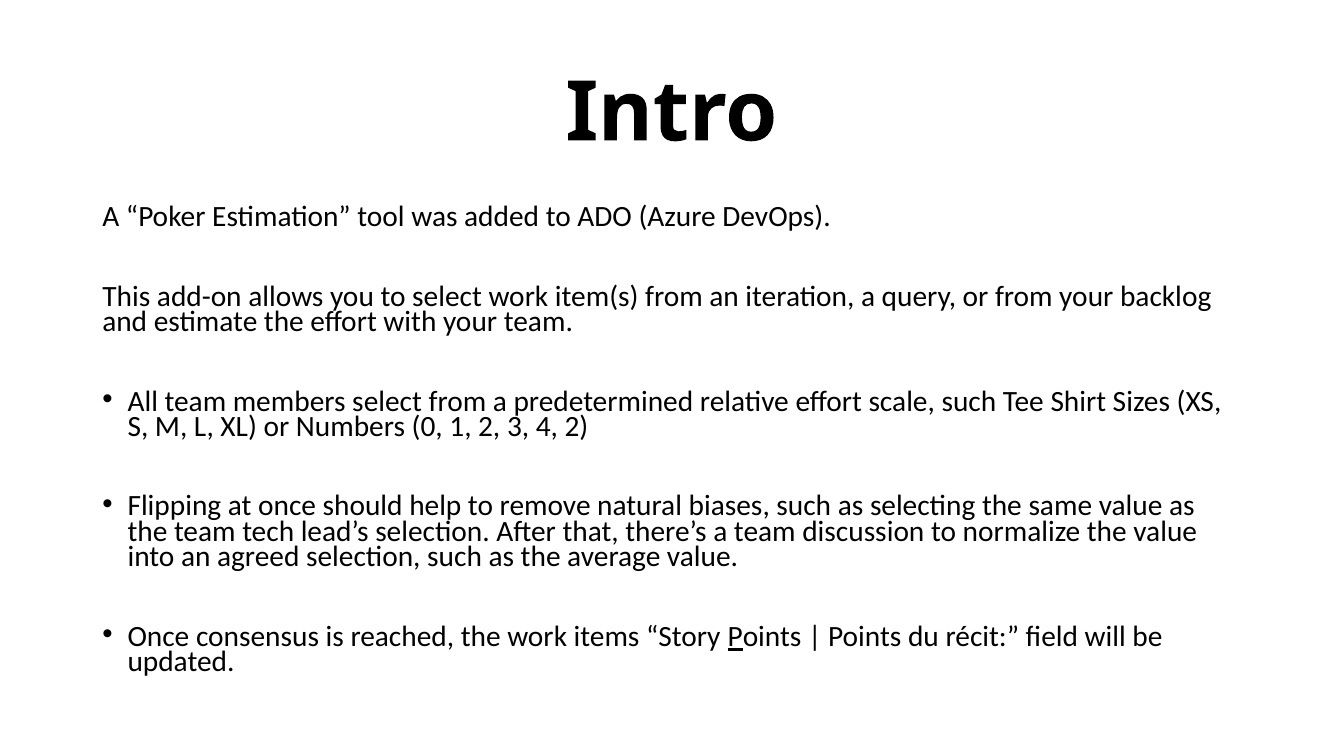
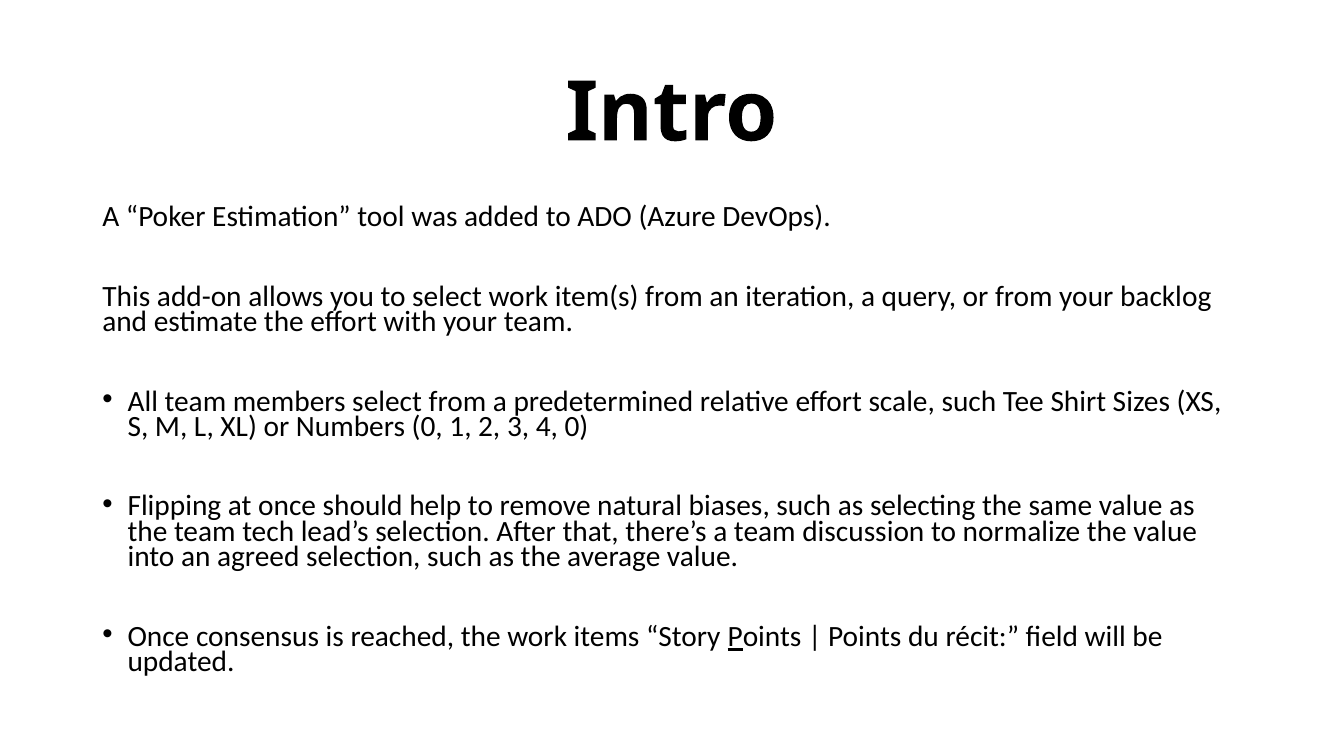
4 2: 2 -> 0 (576, 426)
